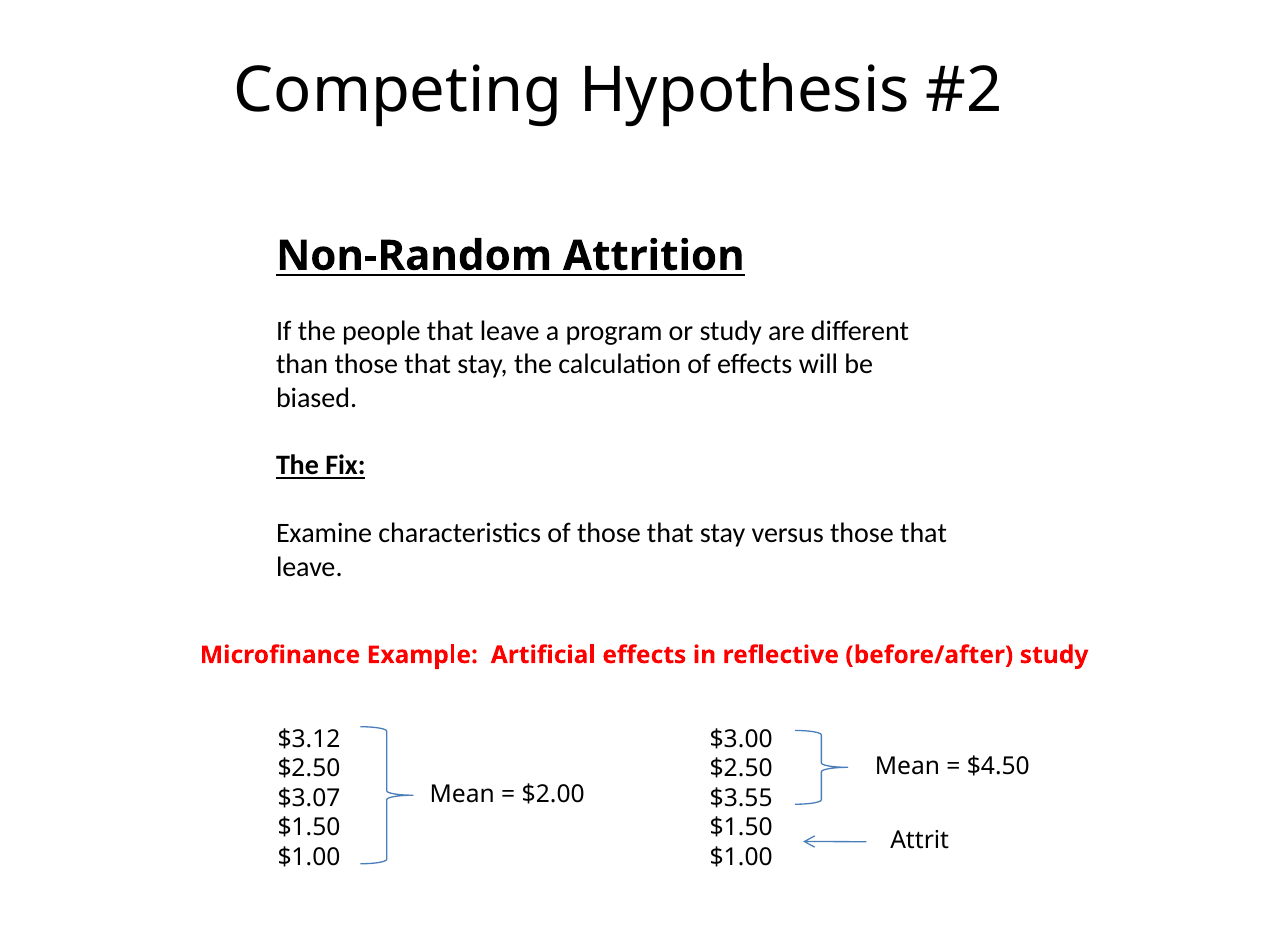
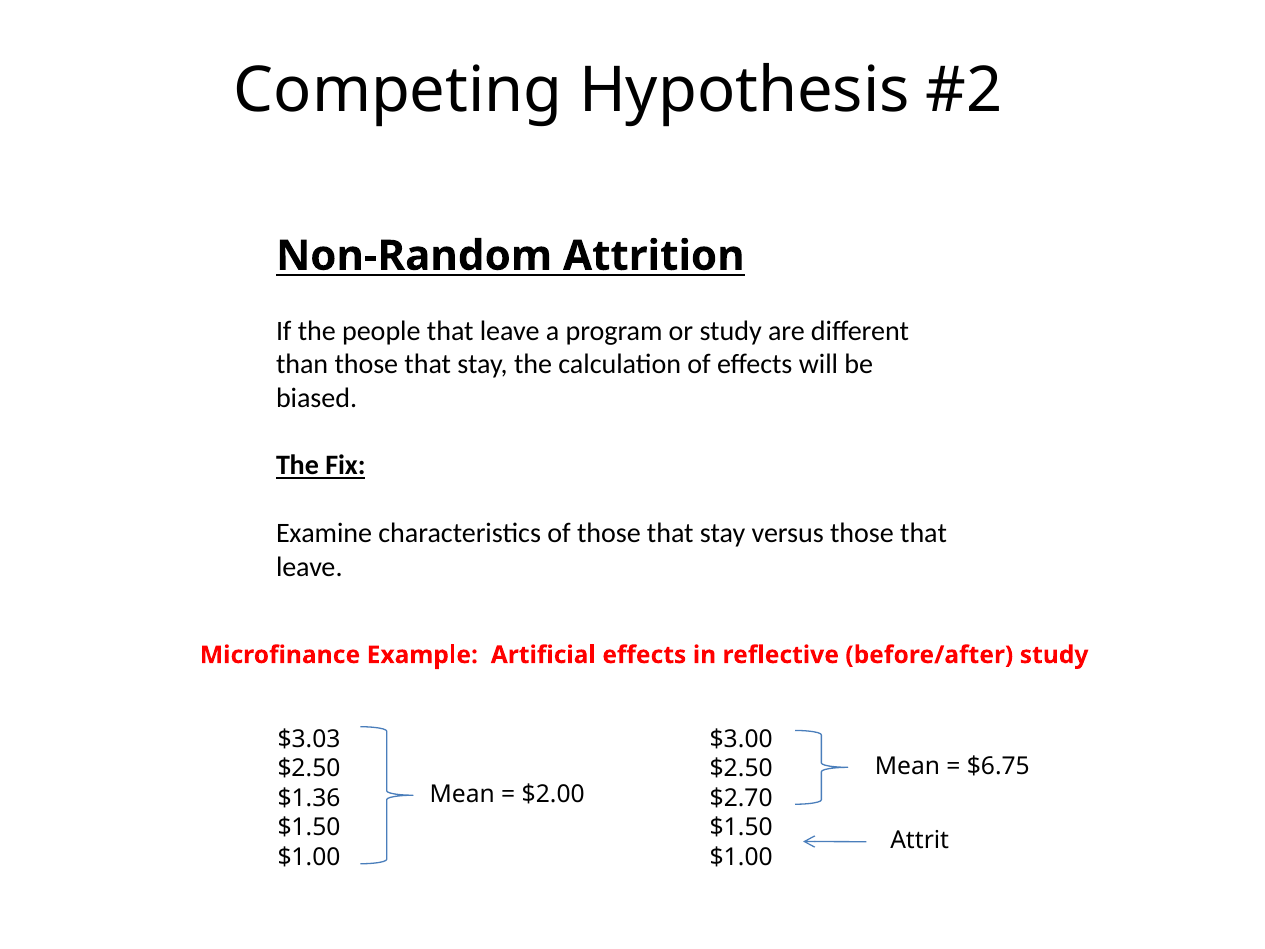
$3.12: $3.12 -> $3.03 (309, 739)
$4.50: $4.50 -> $6.75 (998, 767)
$3.07: $3.07 -> $1.36 (309, 798)
$3.55: $3.55 -> $2.70 (741, 798)
